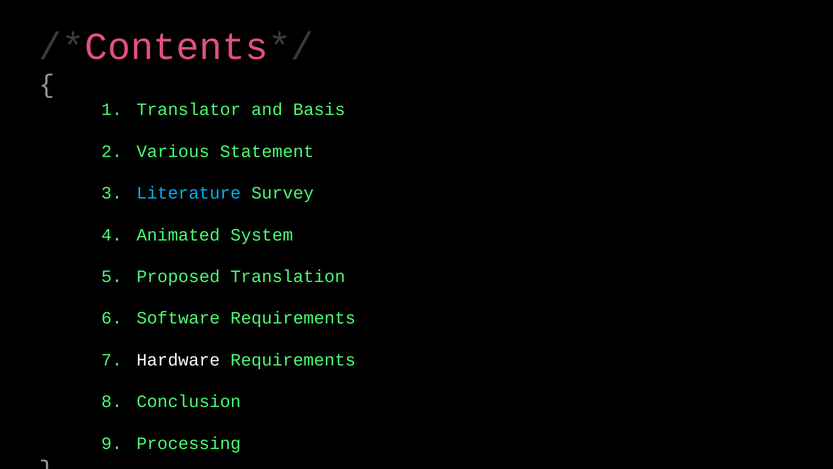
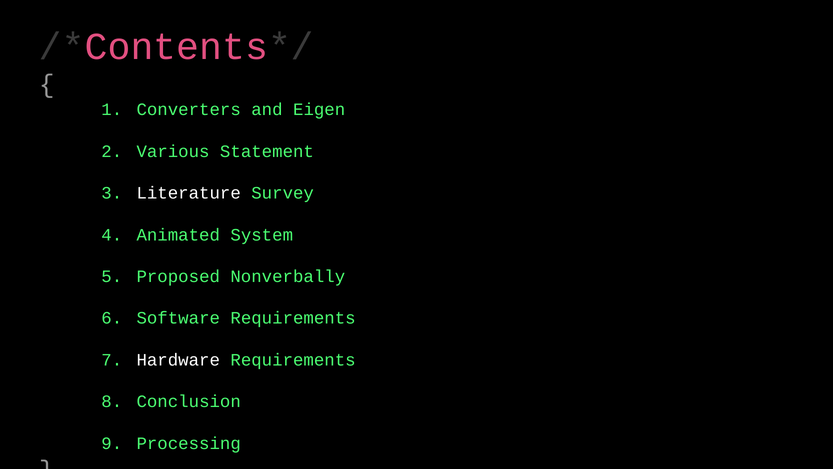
Translator: Translator -> Converters (189, 110)
Basis: Basis -> Eigen (319, 110)
Literature colour: light blue -> white (189, 193)
Translation: Translation -> Nonverbally (288, 276)
